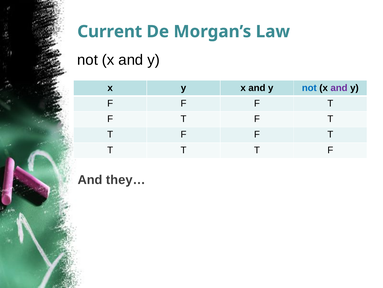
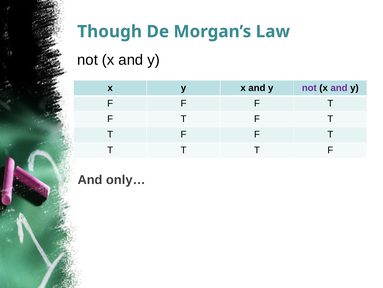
Current: Current -> Though (110, 32)
not colour: blue -> purple (309, 88)
they…: they… -> only… (126, 179)
